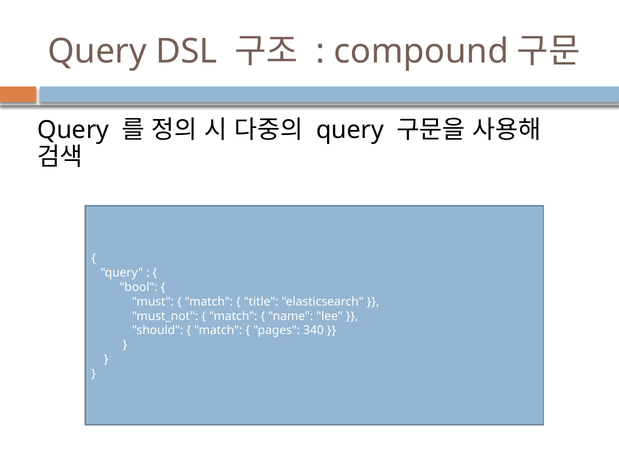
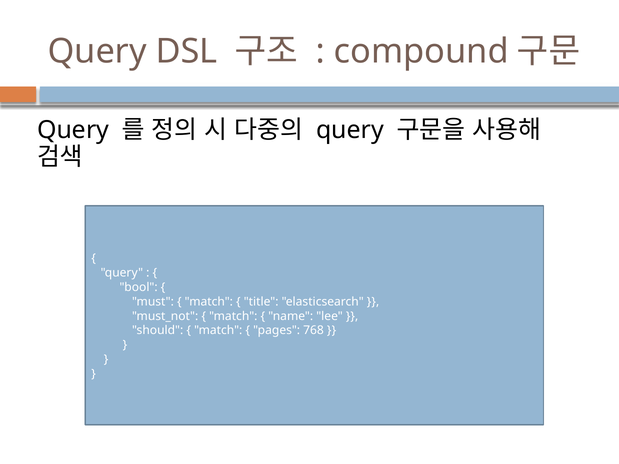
340: 340 -> 768 (314, 331)
